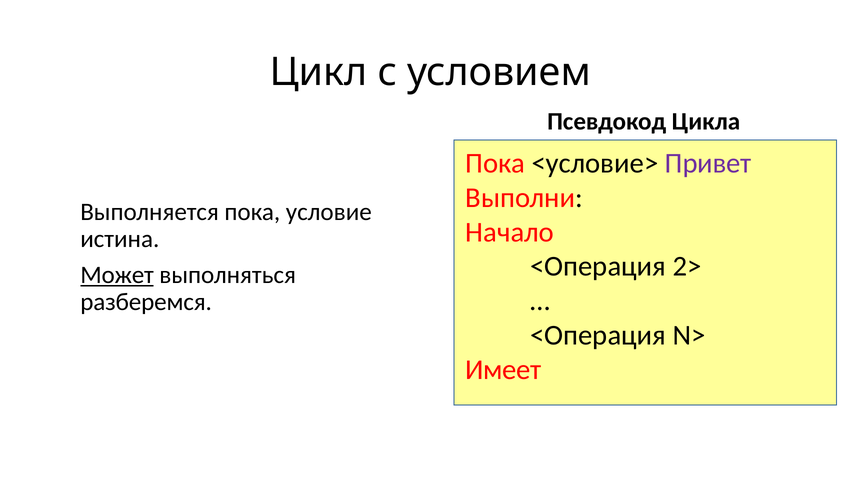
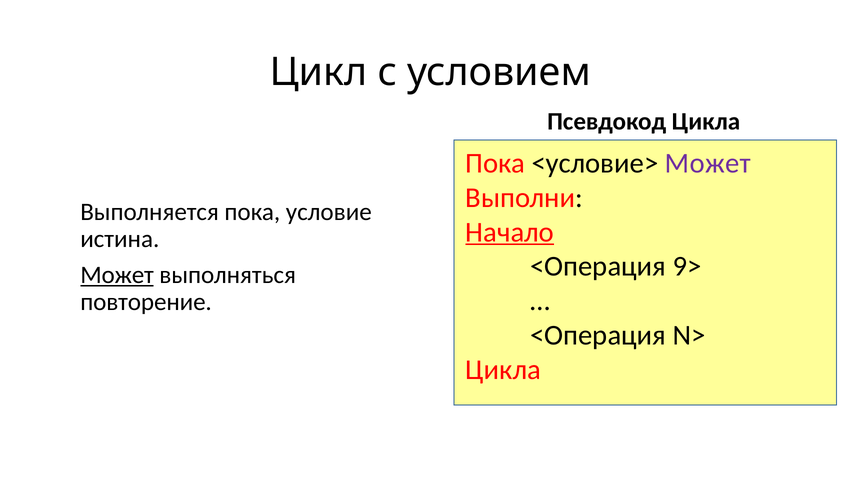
<условие> Привет: Привет -> Может (708, 163)
Начало underline: none -> present (510, 232)
2>: 2> -> 9> (687, 267)
разберемся: разберемся -> повторение (146, 302)
Имеет: Имеет -> Цикла (503, 370)
